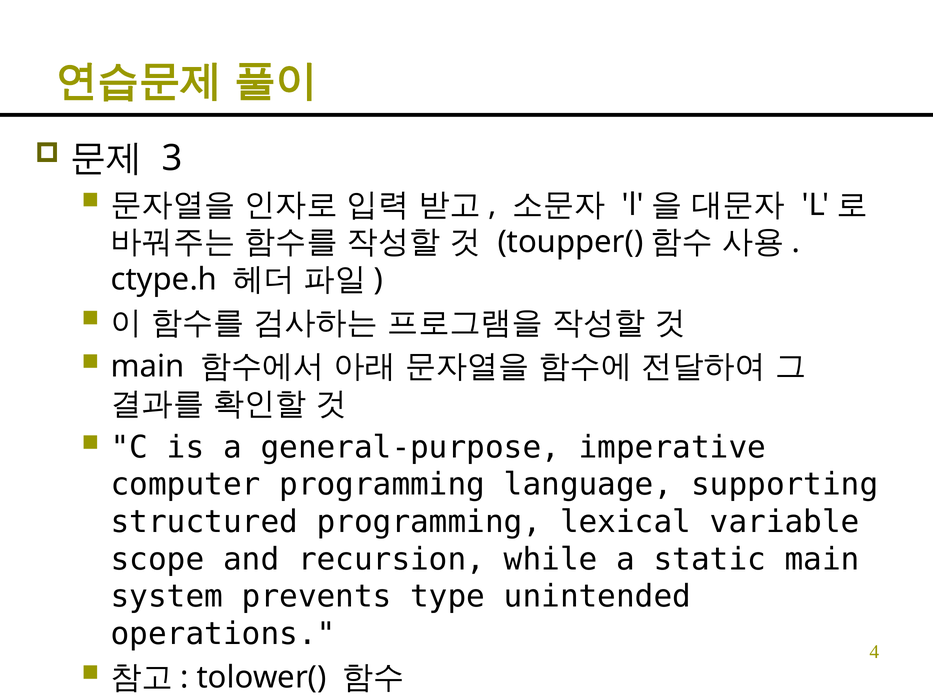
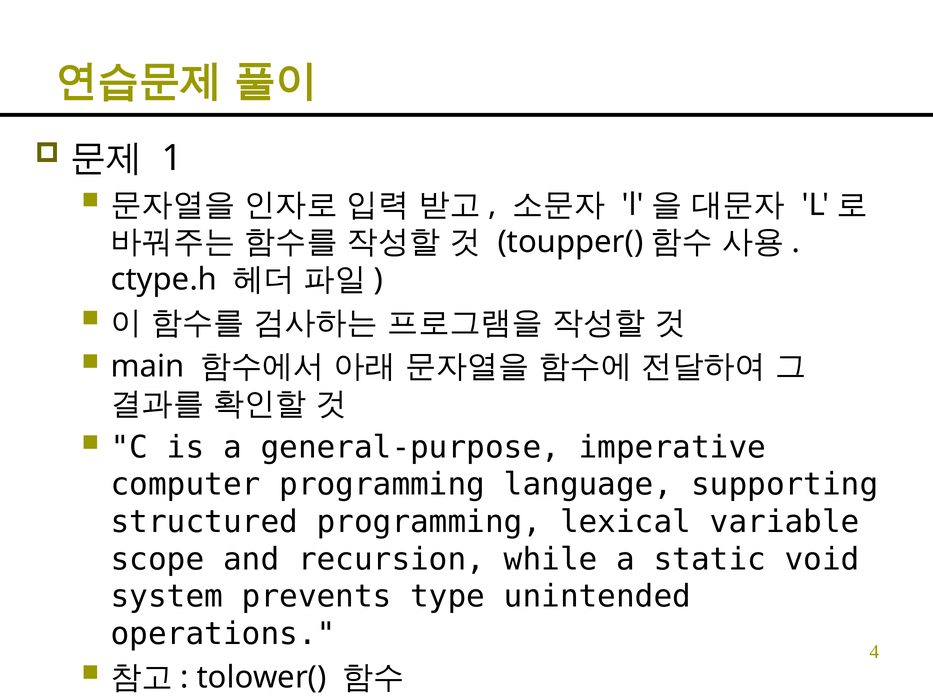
3: 3 -> 1 (172, 158)
static main: main -> void (822, 559)
